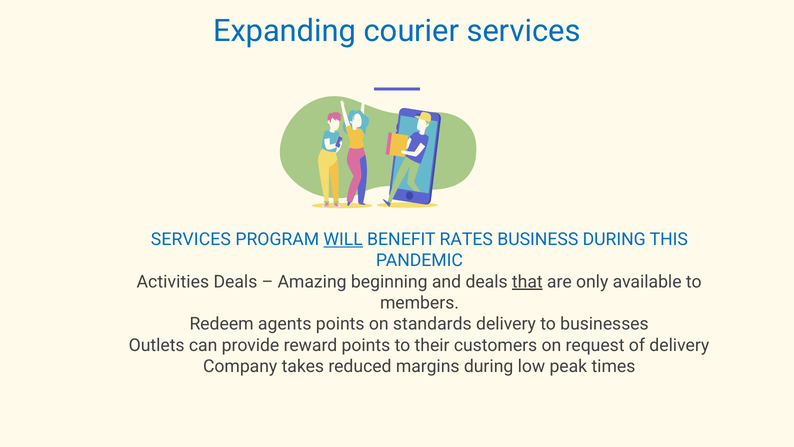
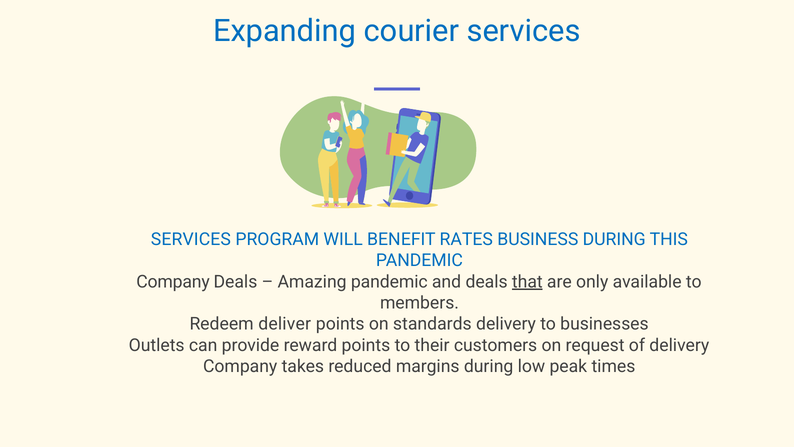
WILL underline: present -> none (343, 239)
Activities: Activities -> Company (173, 281)
Amazing beginning: beginning -> pandemic (389, 281)
agents: agents -> deliver (285, 324)
